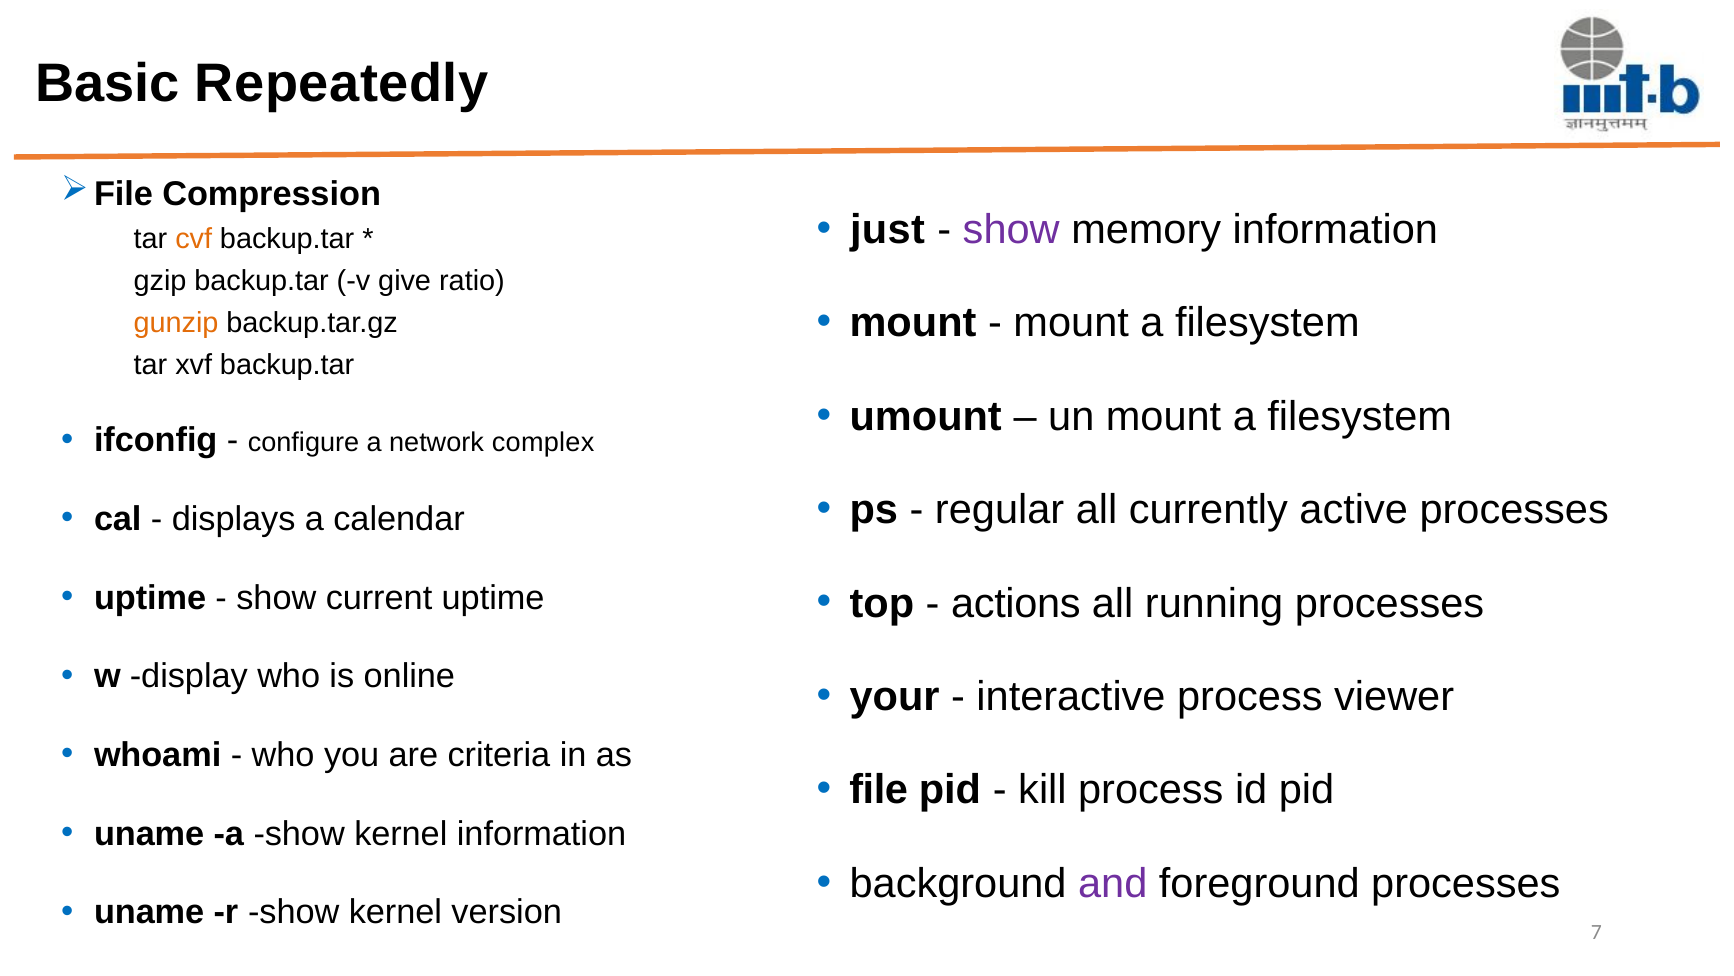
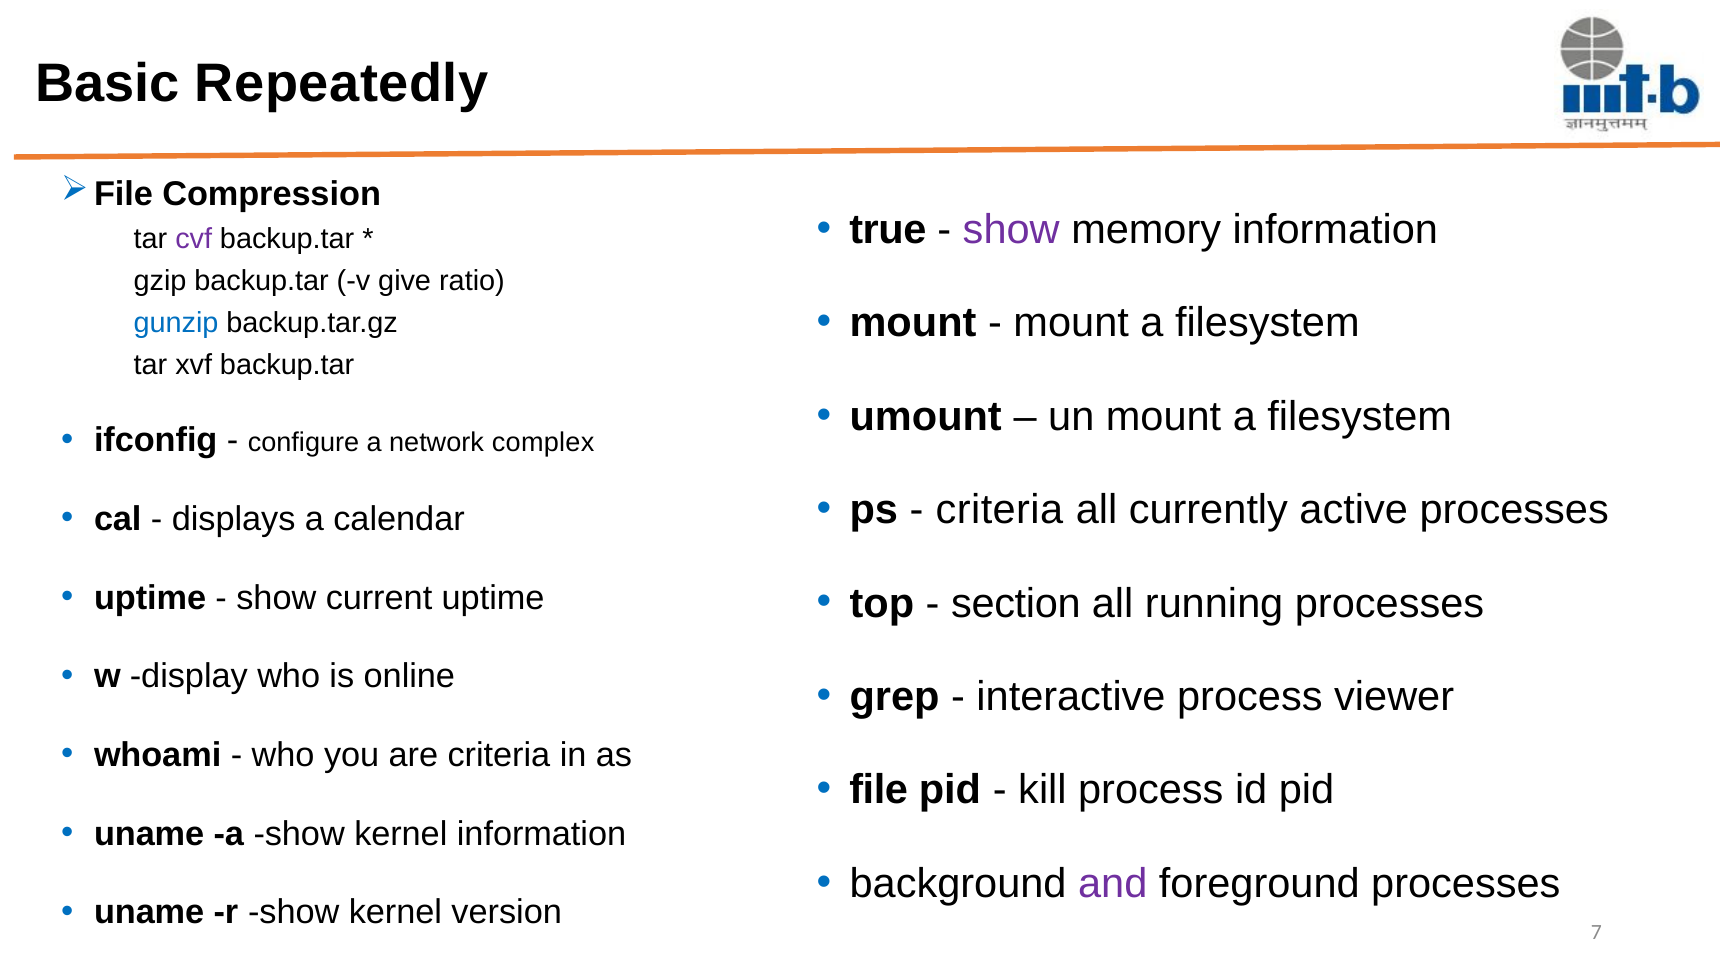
just: just -> true (888, 230)
cvf colour: orange -> purple (194, 239)
gunzip colour: orange -> blue (176, 323)
regular: regular -> criteria (999, 510)
actions: actions -> section (1016, 603)
your: your -> grep (895, 696)
